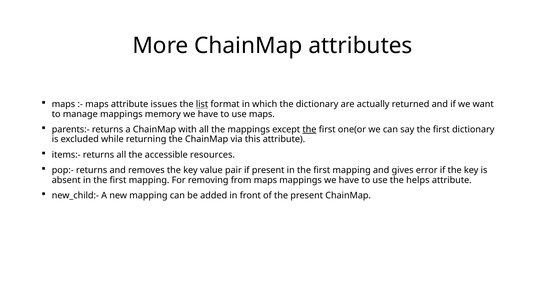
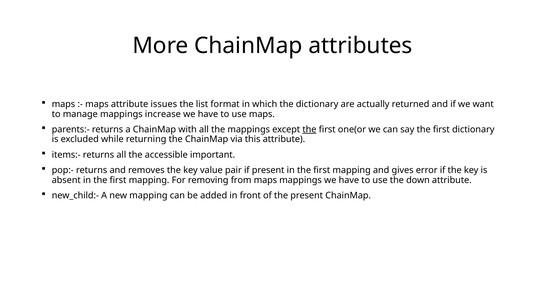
list underline: present -> none (202, 104)
memory: memory -> increase (163, 114)
resources: resources -> important (213, 155)
helps: helps -> down (418, 180)
